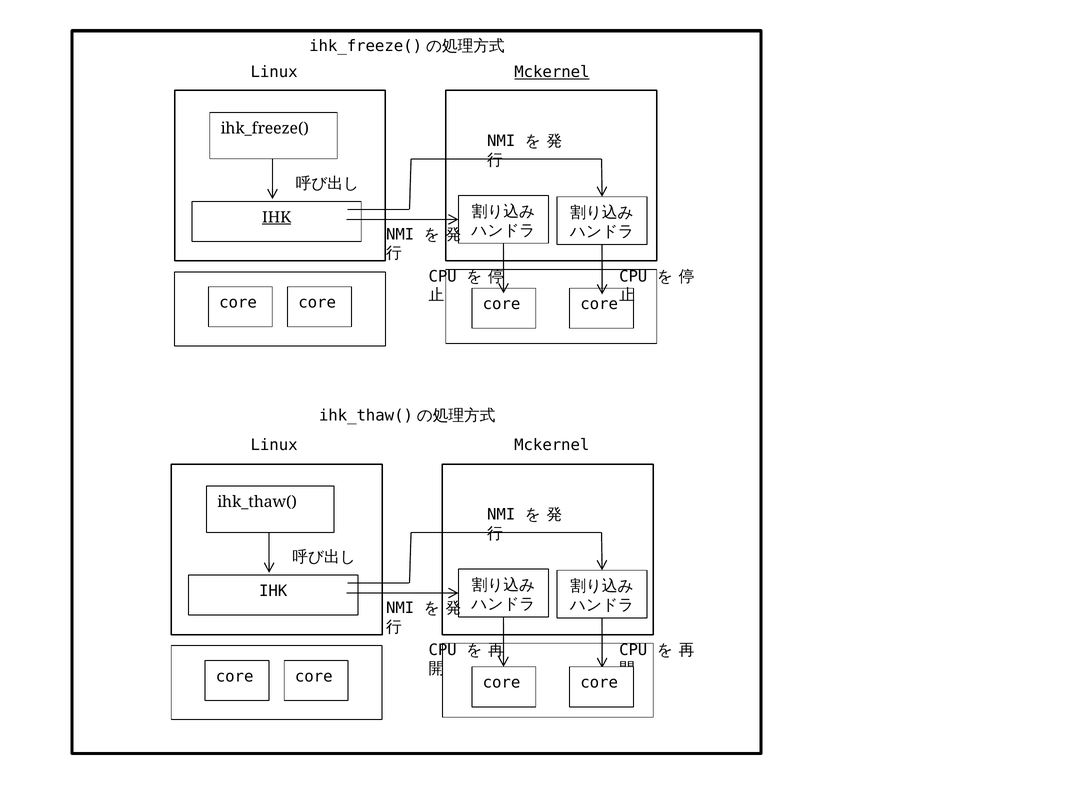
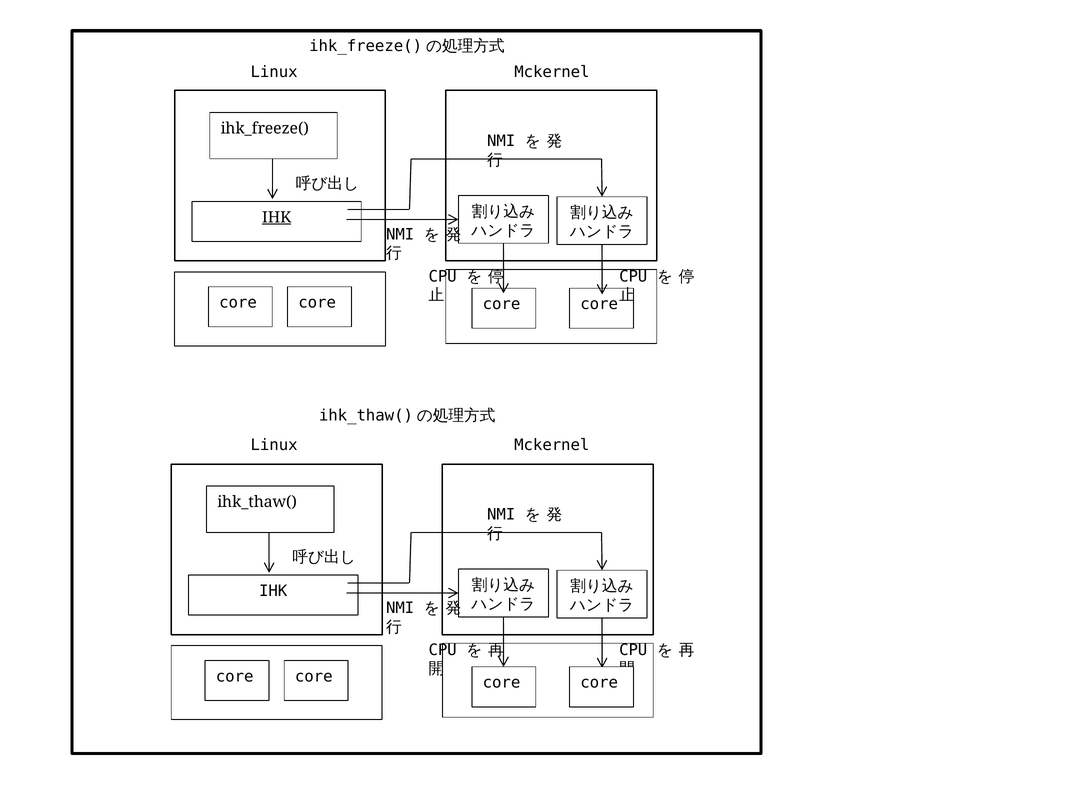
Mckernel underline: present -> none (552, 72)
